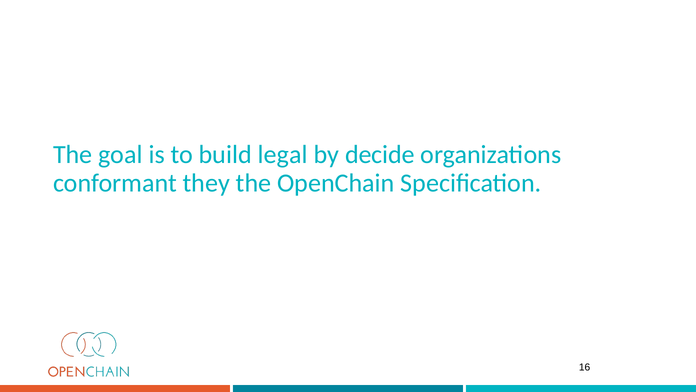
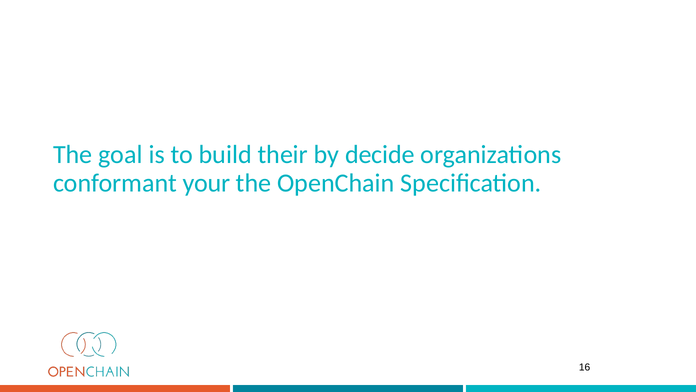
legal: legal -> their (283, 155)
they: they -> your (206, 183)
